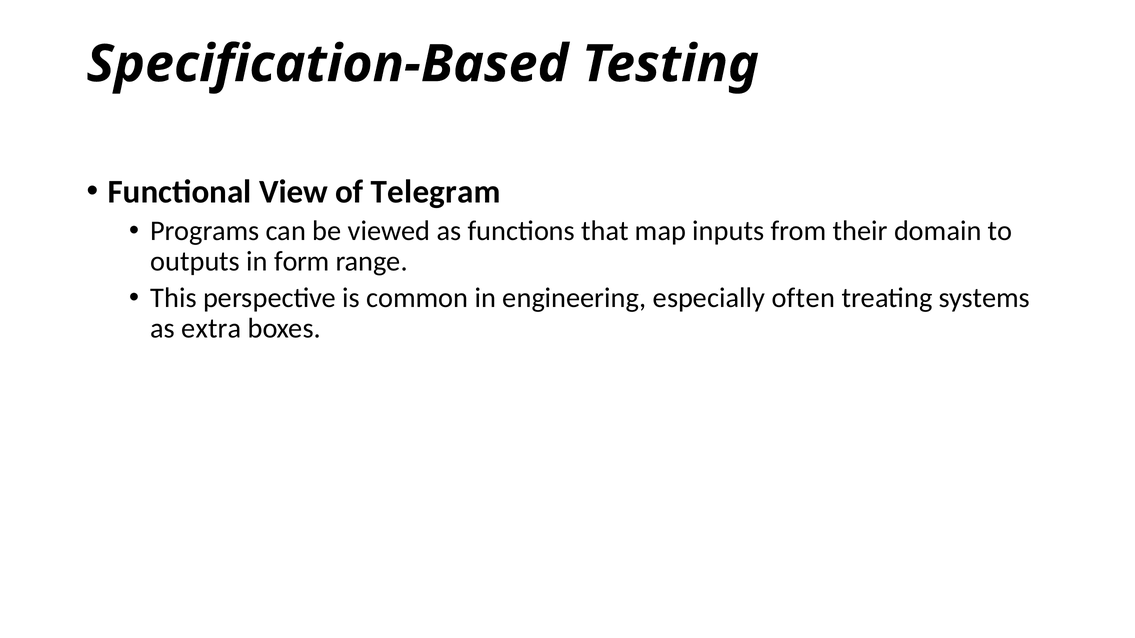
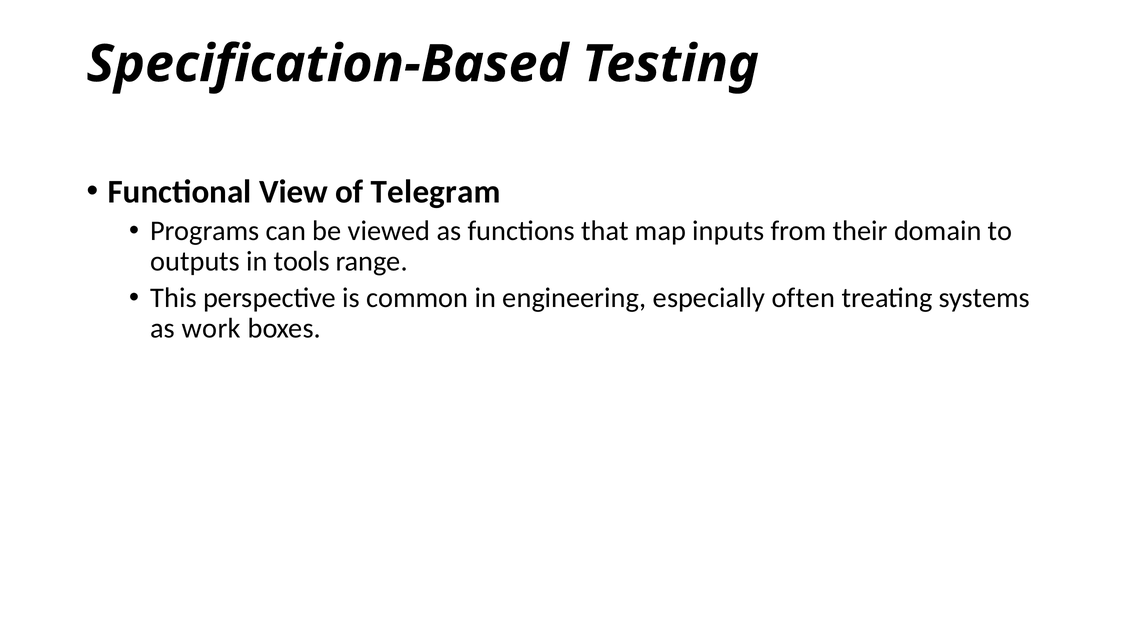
form: form -> tools (302, 262)
extra: extra -> work (211, 329)
